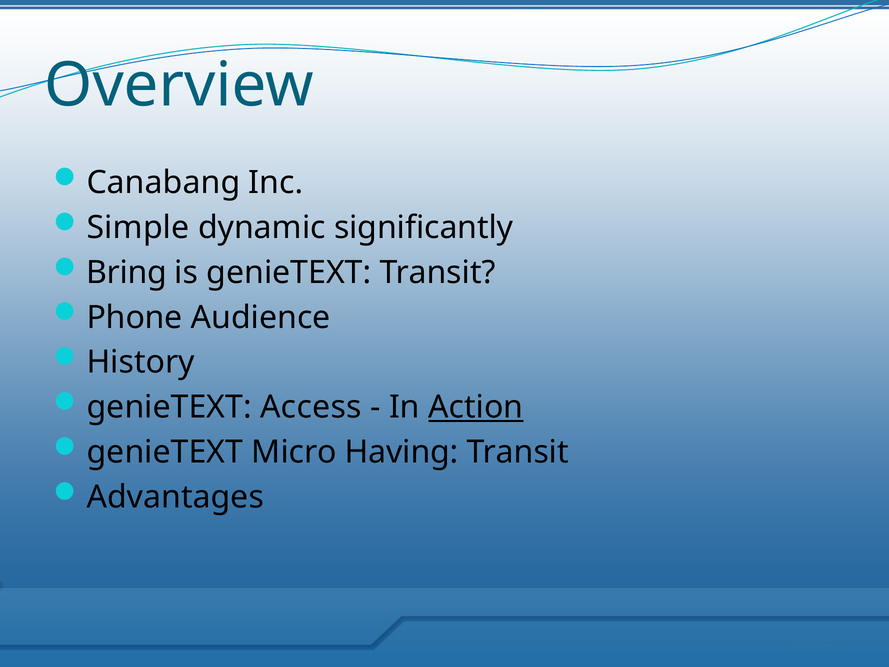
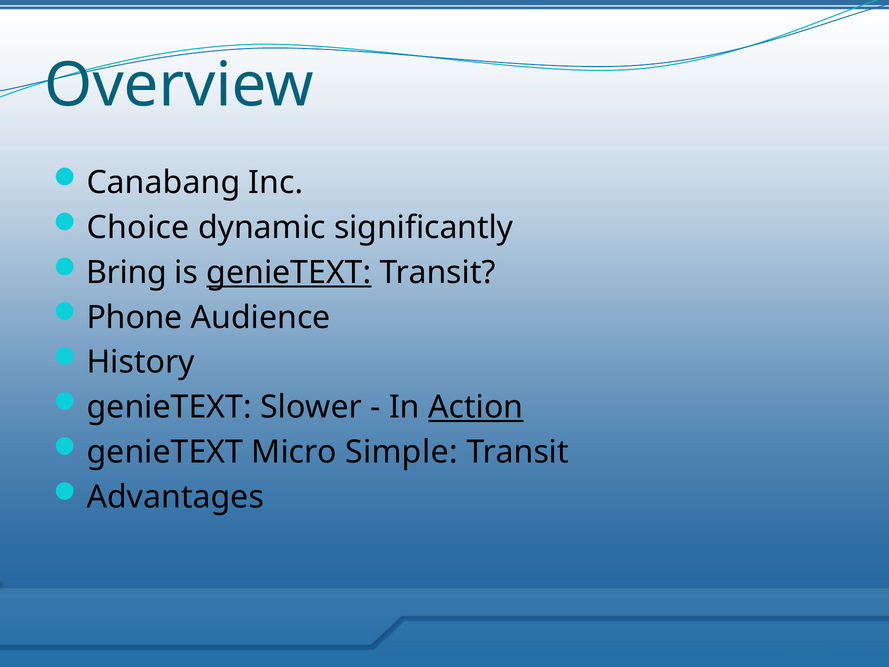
Simple: Simple -> Choice (138, 228)
genieTEXT underline: none -> present (289, 272)
Access: Access -> Slower (311, 407)
Having: Having -> Simple (401, 452)
